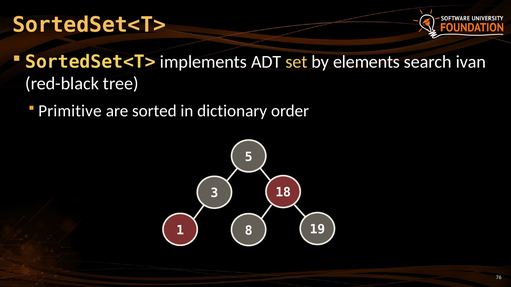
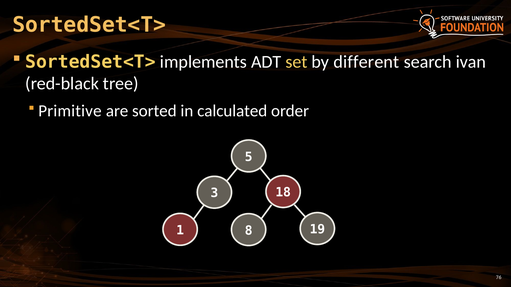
elements: elements -> different (366, 62)
dictionary: dictionary -> calculated (232, 111)
